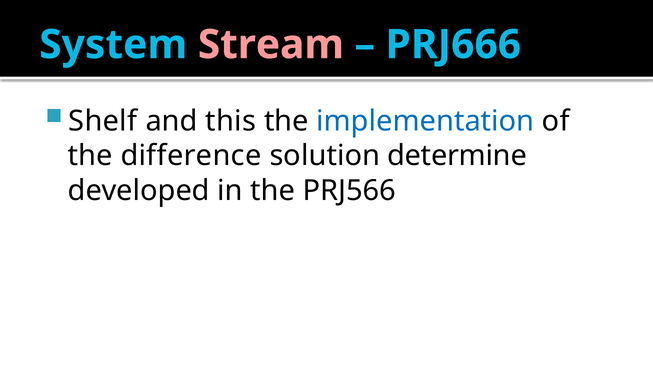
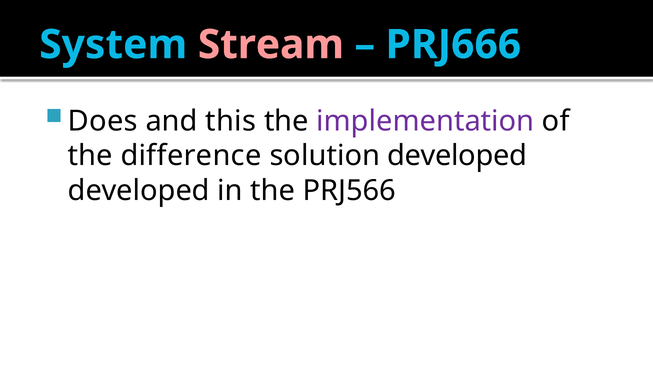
Shelf: Shelf -> Does (103, 121)
implementation colour: blue -> purple (425, 121)
solution determine: determine -> developed (457, 156)
